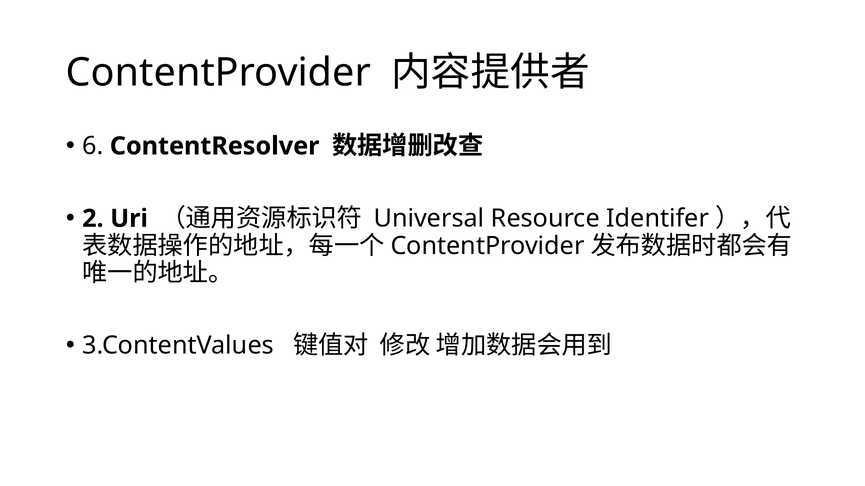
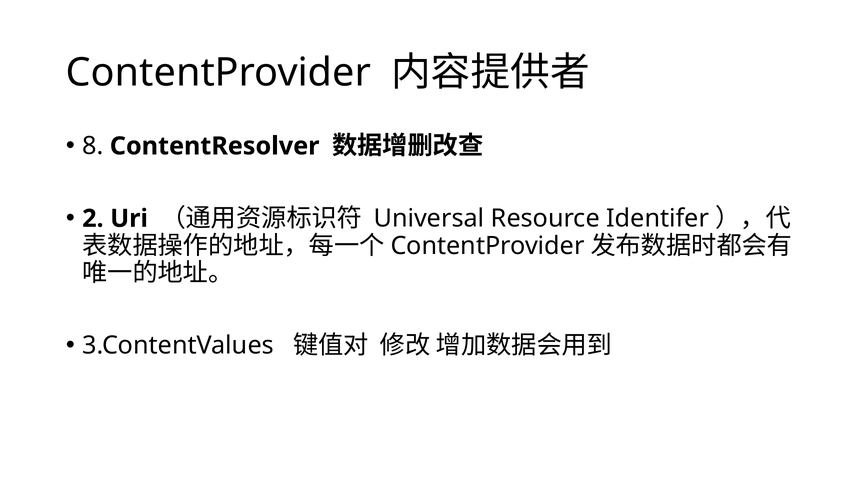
6: 6 -> 8 (93, 146)
